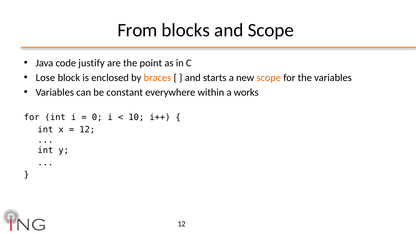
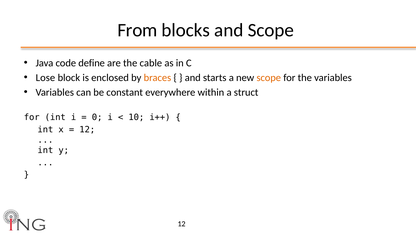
justify: justify -> define (92, 63)
point: point -> cable (151, 63)
works: works -> struct (246, 92)
